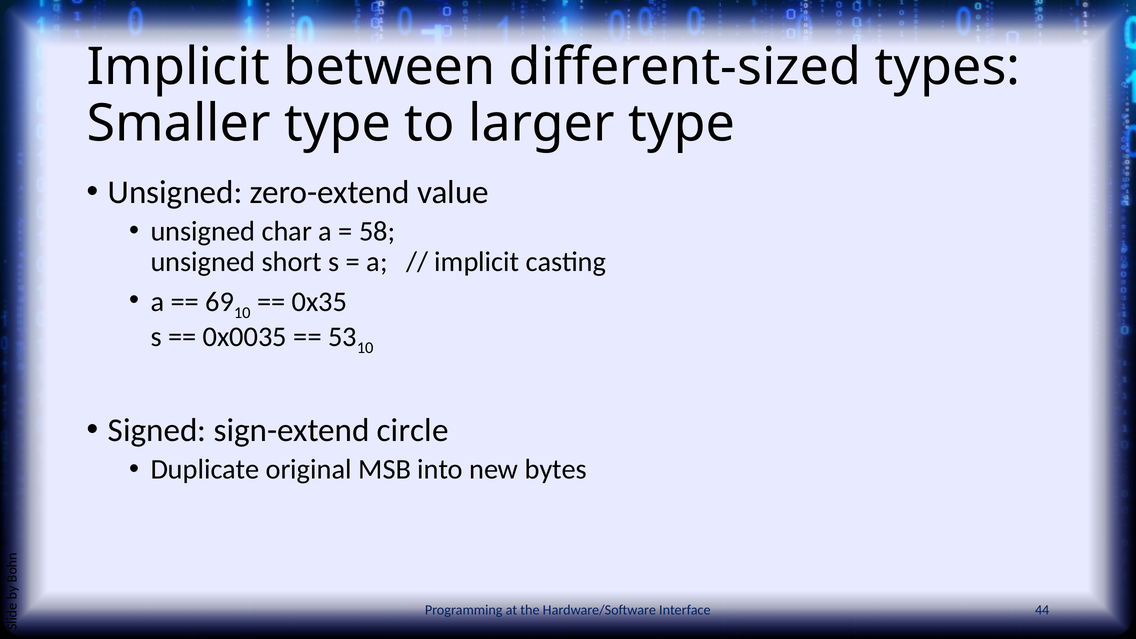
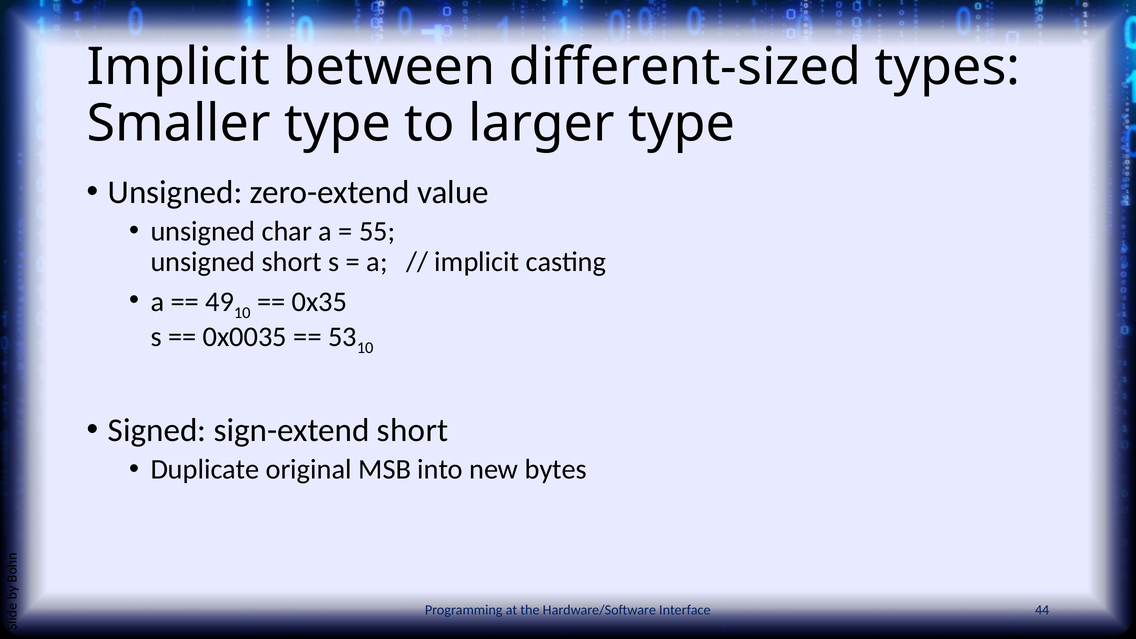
58: 58 -> 55 (377, 231)
69: 69 -> 49 (220, 302)
sign-extend circle: circle -> short (413, 430)
